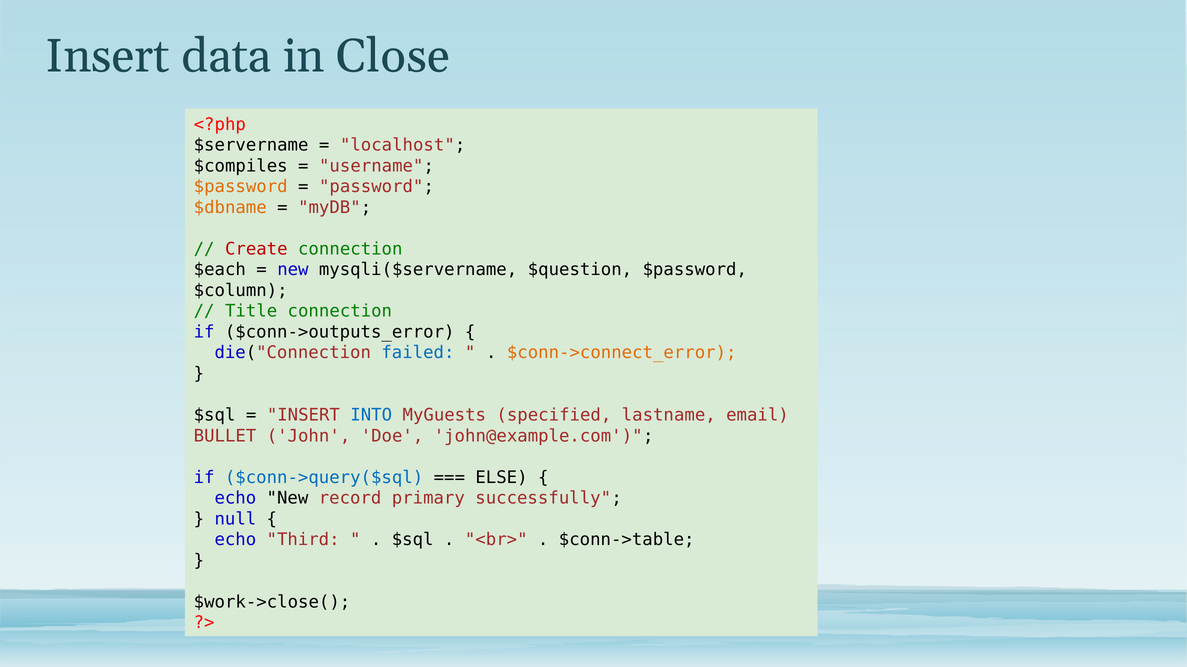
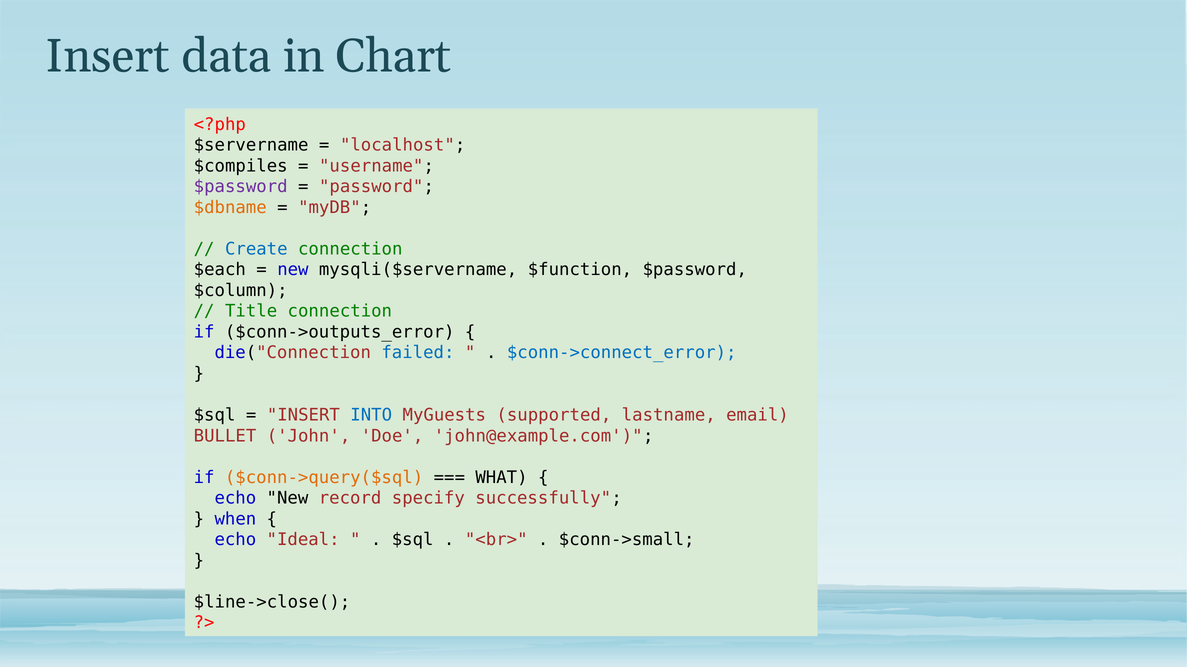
Close: Close -> Chart (393, 56)
$password colour: orange -> purple (241, 187)
Create colour: red -> blue (256, 249)
$question: $question -> $function (580, 270)
$conn->connect_error colour: orange -> blue (622, 353)
specified: specified -> supported (554, 416)
$conn->query($sql colour: blue -> orange (324, 478)
ELSE: ELSE -> WHAT (501, 478)
primary: primary -> specify (428, 499)
null: null -> when (235, 519)
Third: Third -> Ideal (303, 540)
$conn->table: $conn->table -> $conn->small (627, 540)
$work->close(: $work->close( -> $line->close( (272, 603)
